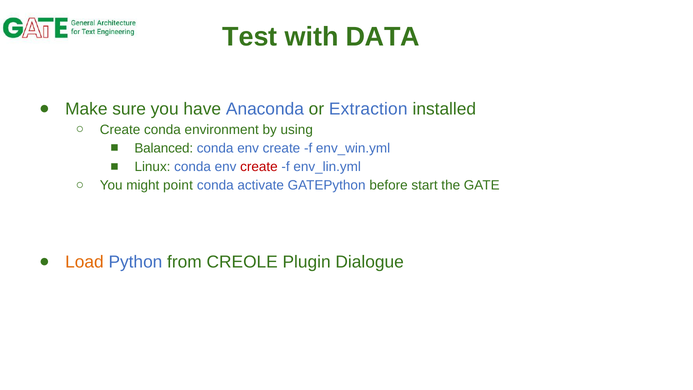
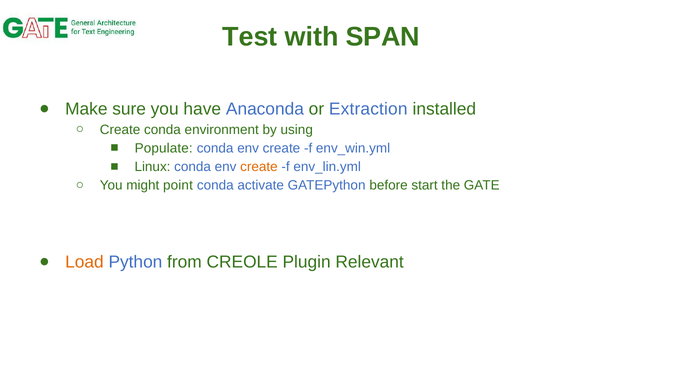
DATA: DATA -> SPAN (383, 37)
Balanced: Balanced -> Populate (164, 148)
create colour: red -> orange (259, 167)
Dialogue: Dialogue -> Relevant (370, 262)
